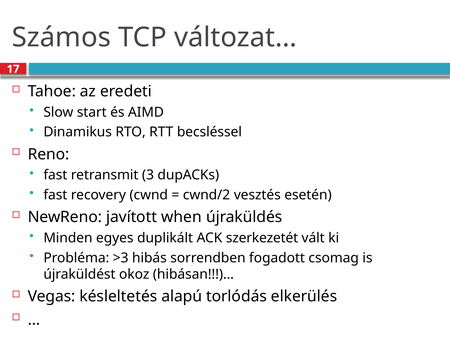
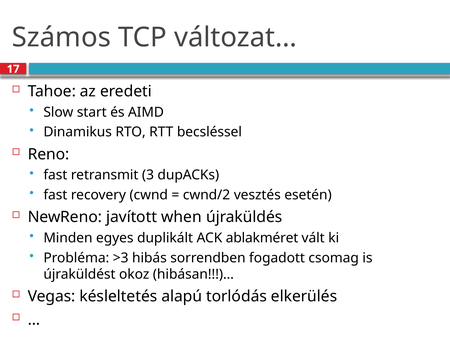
szerkezetét: szerkezetét -> ablakméret (262, 238)
